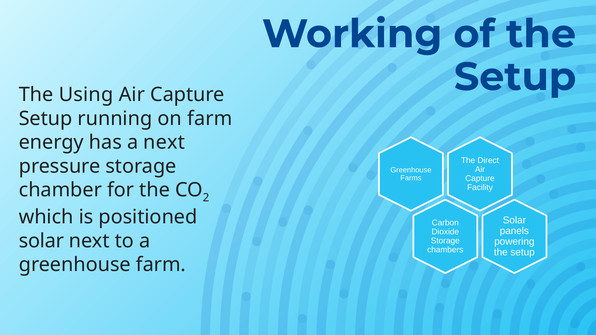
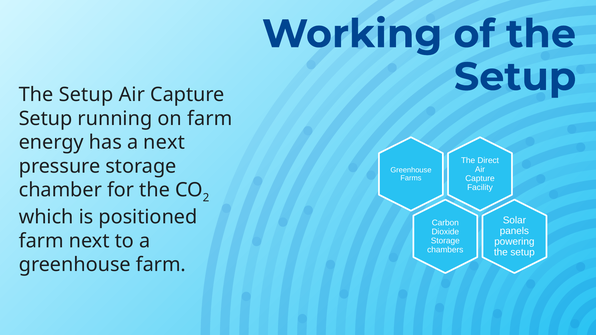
Using: Using -> Setup (86, 95)
solar: solar -> farm (41, 241)
